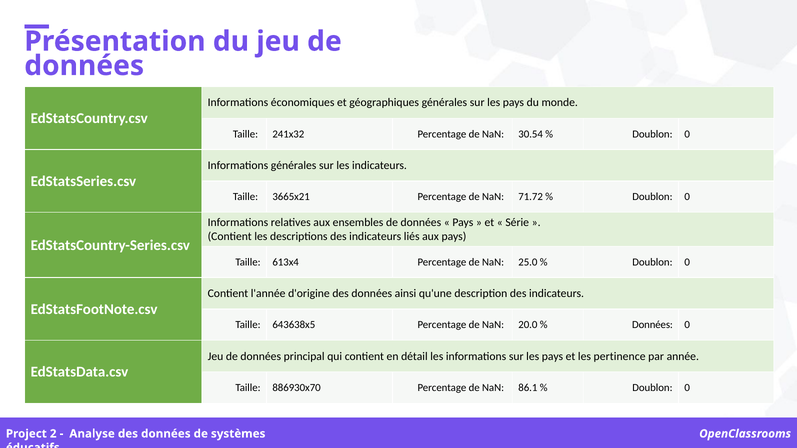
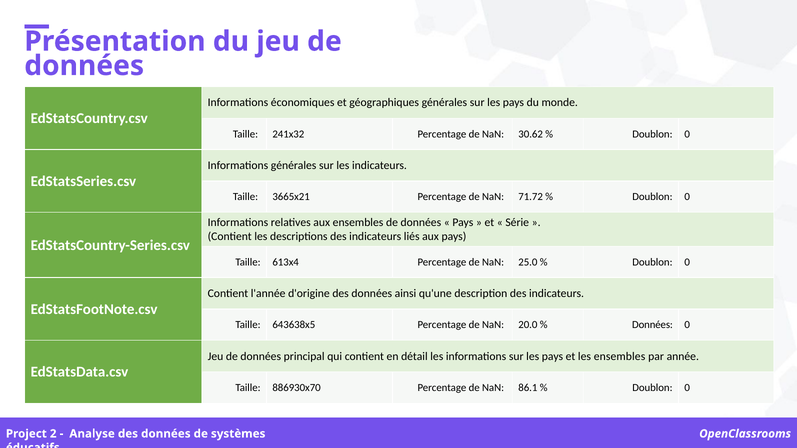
30.54: 30.54 -> 30.62 (531, 134)
les pertinence: pertinence -> ensembles (620, 356)
